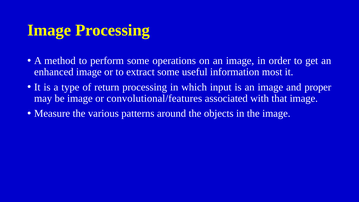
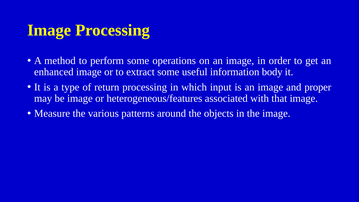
most: most -> body (272, 72)
convolutional/features: convolutional/features -> heterogeneous/features (154, 98)
